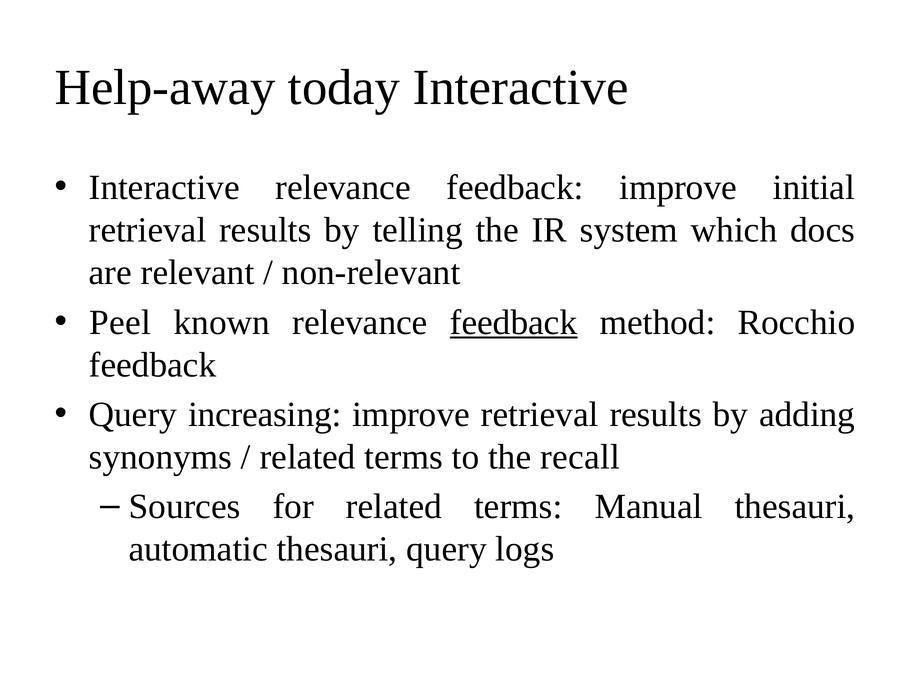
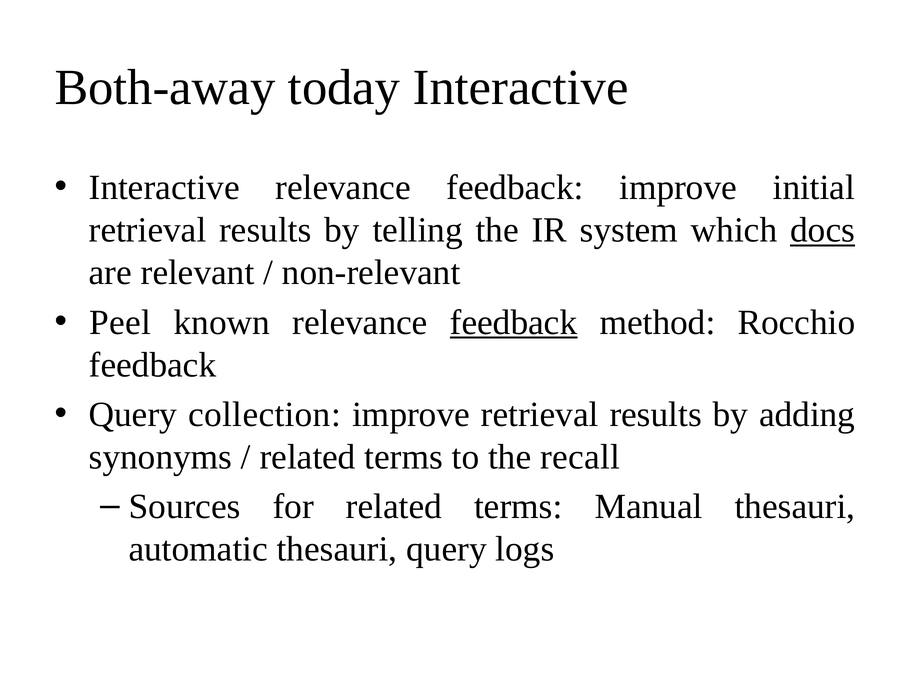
Help-away: Help-away -> Both-away (165, 88)
docs underline: none -> present (823, 230)
increasing: increasing -> collection (264, 415)
